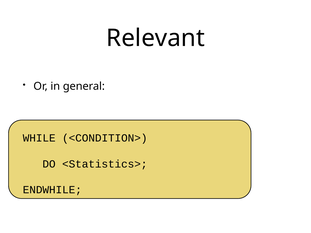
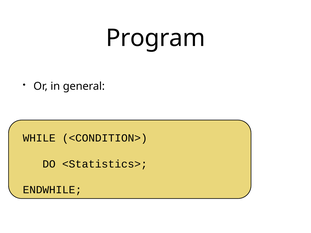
Relevant: Relevant -> Program (156, 38)
